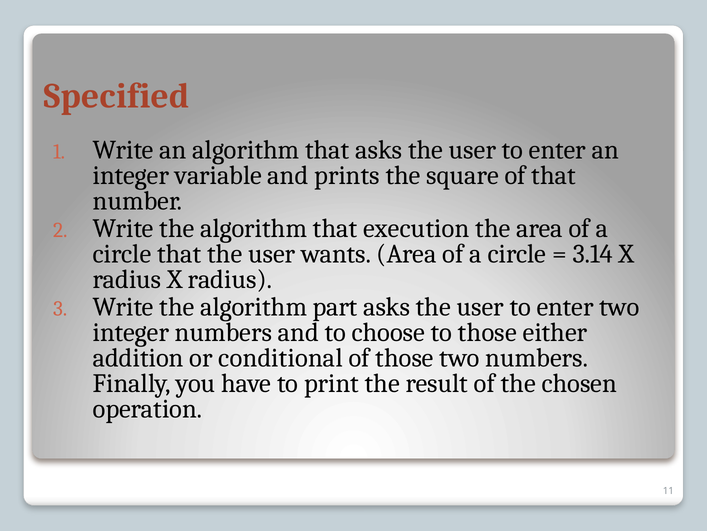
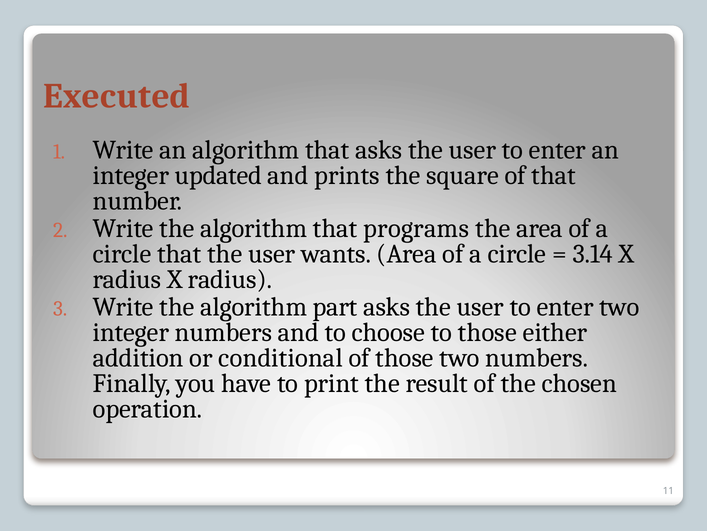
Specified: Specified -> Executed (117, 96)
variable: variable -> updated (218, 175)
execution: execution -> programs (416, 228)
